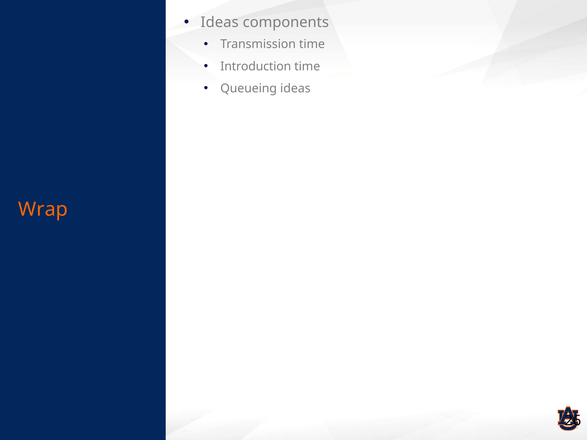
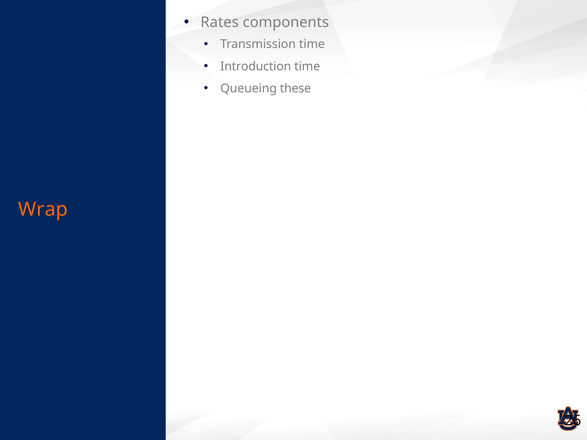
Ideas: Ideas -> Rates (220, 22)
Queueing ideas: ideas -> these (295, 88)
